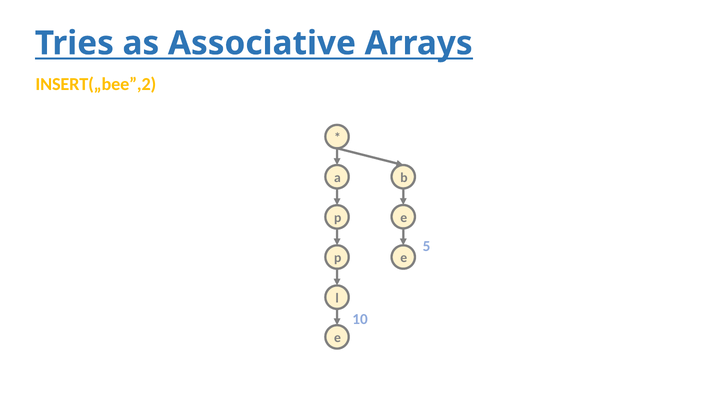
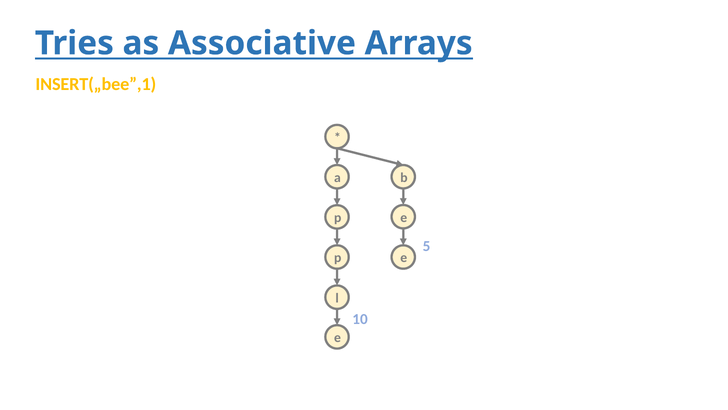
INSERT(„bee”,2: INSERT(„bee”,2 -> INSERT(„bee”,1 (96, 84)
